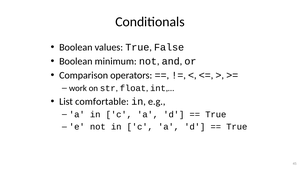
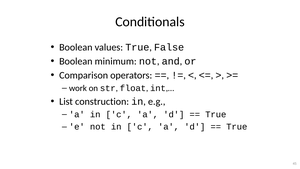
comfortable: comfortable -> construction (102, 101)
